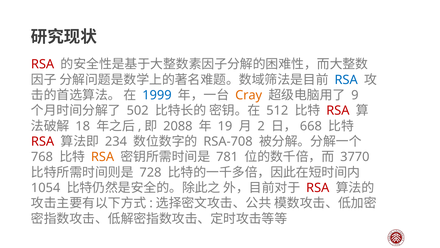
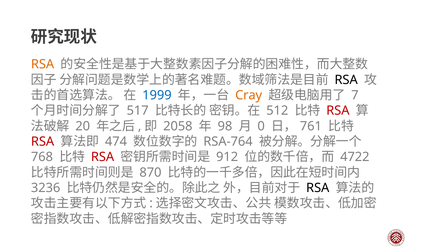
RSA colour: red -> orange (43, 64)
RSA colour: blue -> black (346, 80)
9: 9 -> 7 (355, 95)
502: 502 -> 517 (138, 110)
18: 18 -> 20 (83, 126)
2088: 2088 -> 2058 (178, 126)
19: 19 -> 98 (225, 126)
2: 2 -> 0 (261, 126)
668: 668 -> 761 (311, 126)
234: 234 -> 474 (116, 141)
RSA-708: RSA-708 -> RSA-764 (228, 141)
RSA colour: orange -> red (103, 157)
781: 781 -> 912 (227, 157)
3770: 3770 -> 4722 (355, 157)
728: 728 -> 870 (150, 172)
1054: 1054 -> 3236 (46, 188)
RSA colour: red -> black (318, 188)
